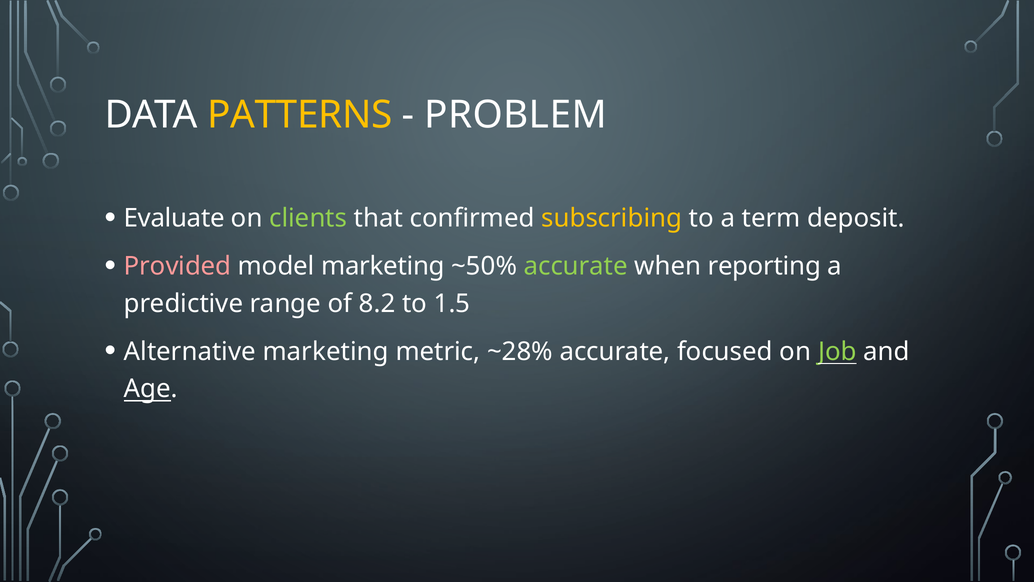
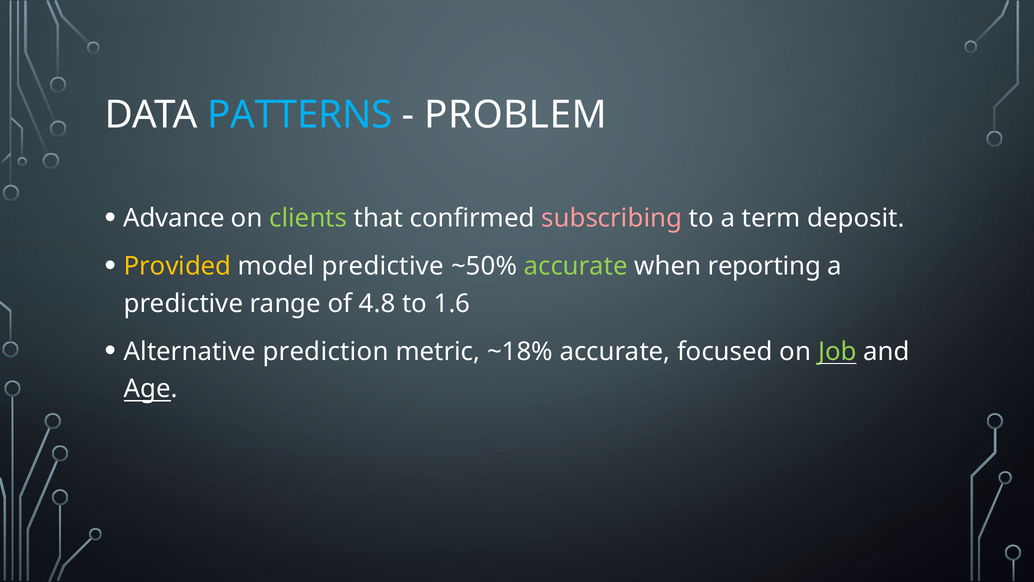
PATTERNS colour: yellow -> light blue (300, 115)
Evaluate: Evaluate -> Advance (174, 218)
subscribing colour: yellow -> pink (612, 218)
Provided colour: pink -> yellow (178, 266)
model marketing: marketing -> predictive (383, 266)
8.2: 8.2 -> 4.8 (377, 303)
1.5: 1.5 -> 1.6 (452, 303)
Alternative marketing: marketing -> prediction (326, 351)
~28%: ~28% -> ~18% (520, 351)
